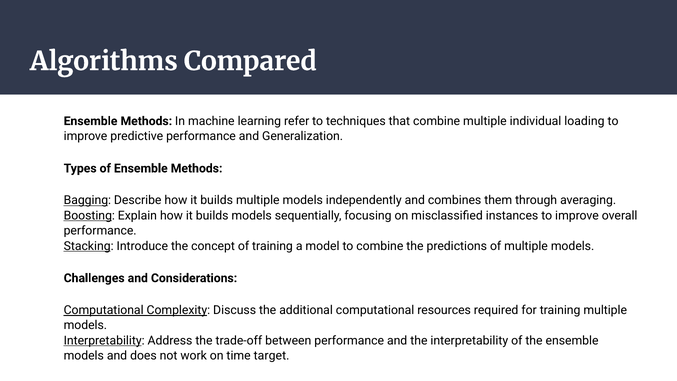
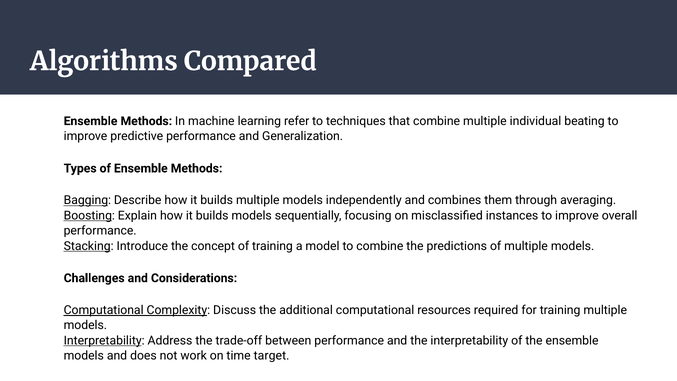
loading: loading -> beating (584, 121)
